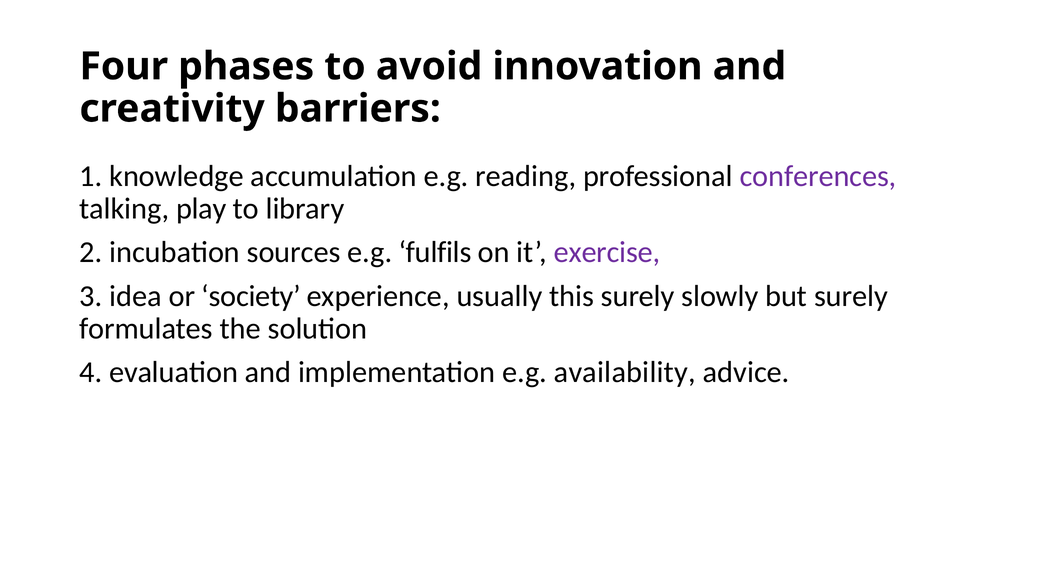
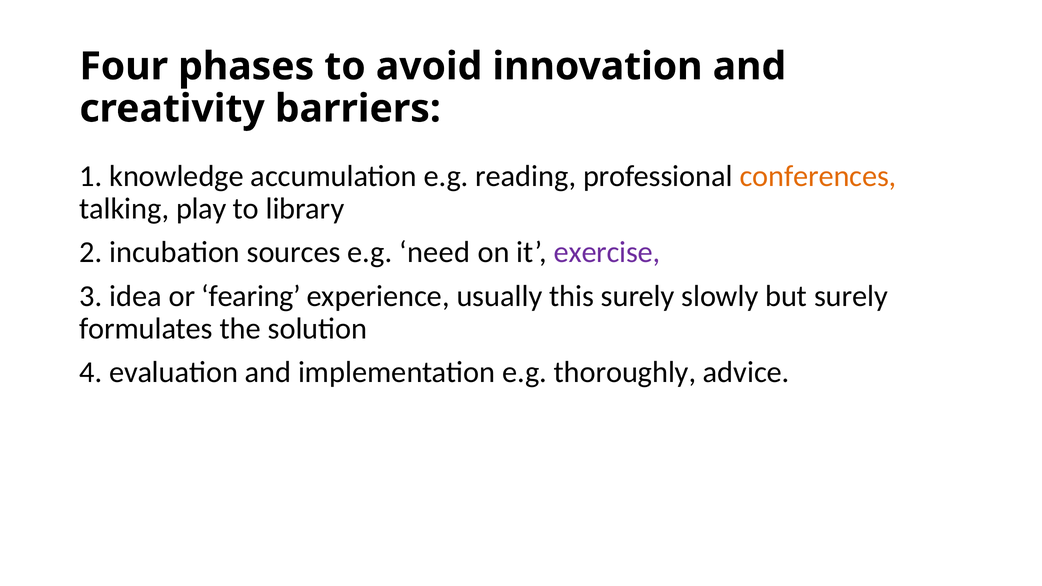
conferences colour: purple -> orange (818, 176)
fulfils: fulfils -> need (435, 253)
society: society -> fearing (251, 296)
availability: availability -> thoroughly (625, 373)
